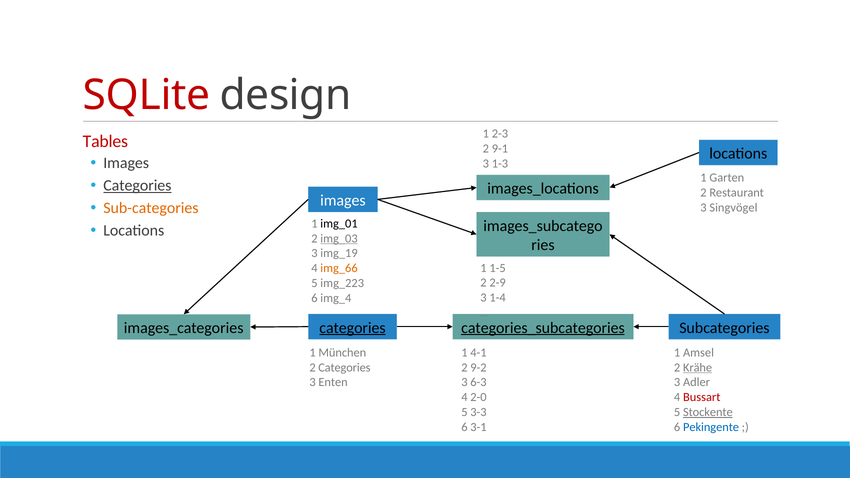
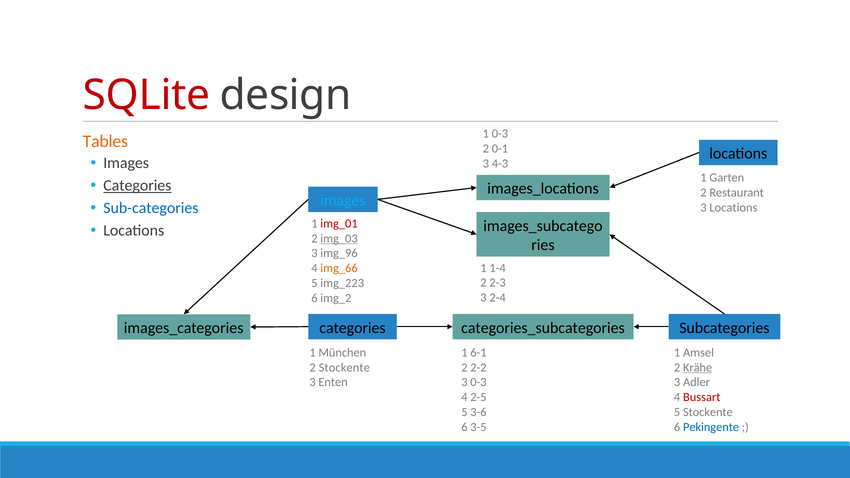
1 2-3: 2-3 -> 0-3 (500, 134)
Tables colour: red -> orange (105, 141)
9-1: 9-1 -> 0-1 (500, 149)
1-3: 1-3 -> 4-3 (500, 164)
images colour: white -> light blue (343, 201)
Sub-categories colour: orange -> blue (151, 208)
3 Singvögel: Singvögel -> Locations (733, 208)
img_01 colour: black -> red (339, 224)
img_19: img_19 -> img_96 (339, 253)
1-5: 1-5 -> 1-4 (498, 268)
2-9: 2-9 -> 2-3 (498, 283)
1-4: 1-4 -> 2-4 (498, 298)
img_4: img_4 -> img_2 (336, 298)
categories underline: present -> none (353, 328)
categories_subcategories underline: present -> none (543, 328)
4-1: 4-1 -> 6-1 (478, 353)
9-2: 9-2 -> 2-2 (478, 368)
2 Categories: Categories -> Stockente (344, 368)
3 6-3: 6-3 -> 0-3 (478, 382)
2-0: 2-0 -> 2-5 (478, 397)
3-3: 3-3 -> 3-6 (478, 412)
Stockente underline: present -> none (708, 412)
3-1: 3-1 -> 3-5 (478, 427)
